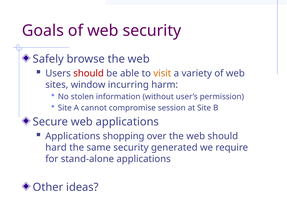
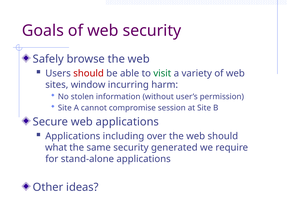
visit colour: orange -> green (162, 73)
shopping: shopping -> including (124, 136)
hard: hard -> what (56, 148)
